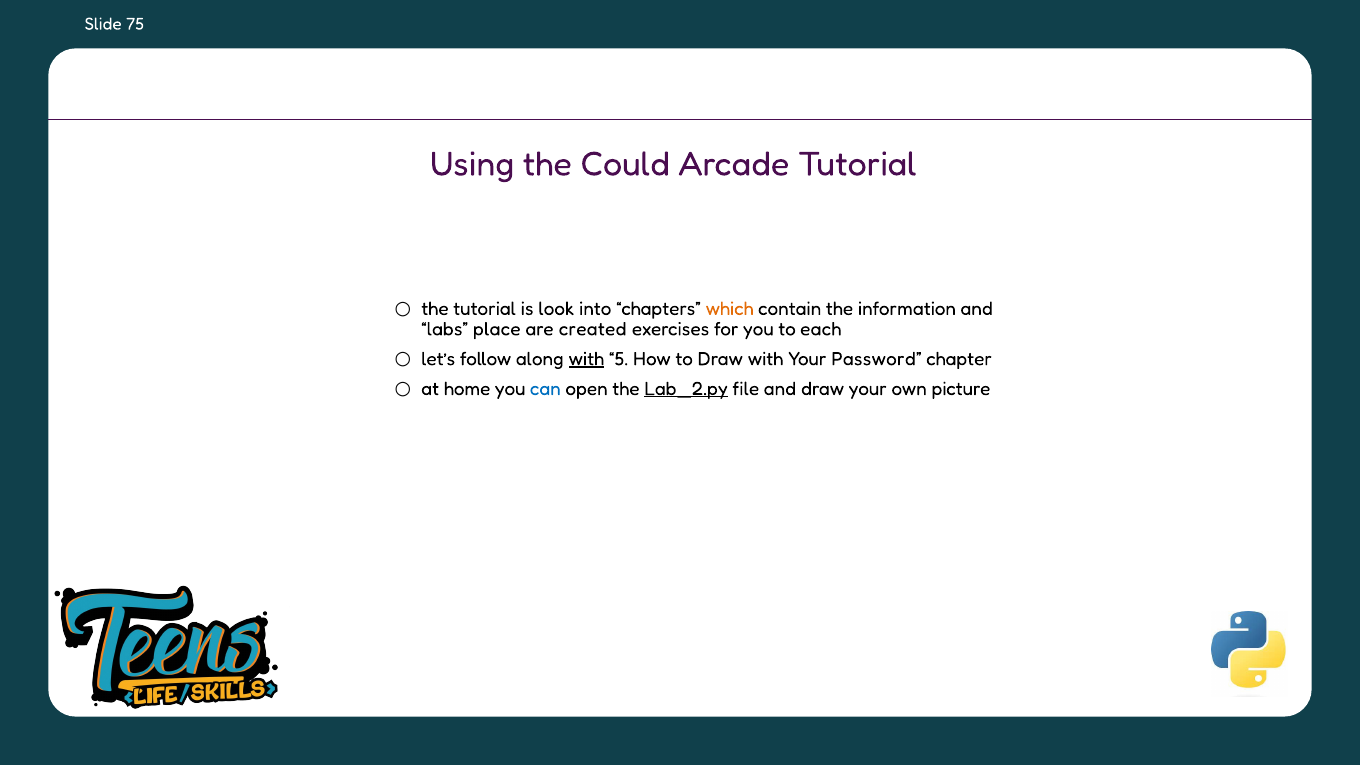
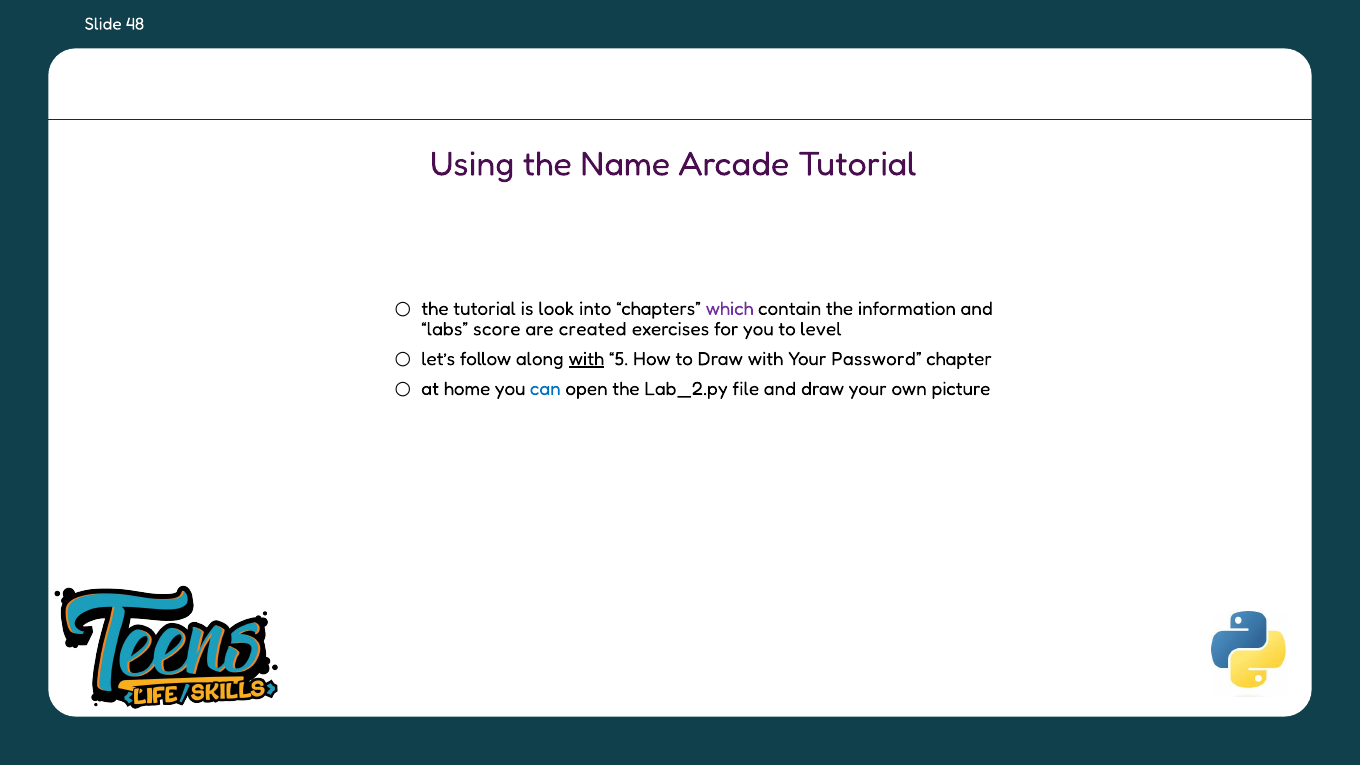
75: 75 -> 48 (135, 24)
Could: Could -> Name (625, 164)
which colour: orange -> purple (730, 309)
place: place -> score (497, 329)
each: each -> level (821, 329)
Lab_2.py underline: present -> none (686, 389)
